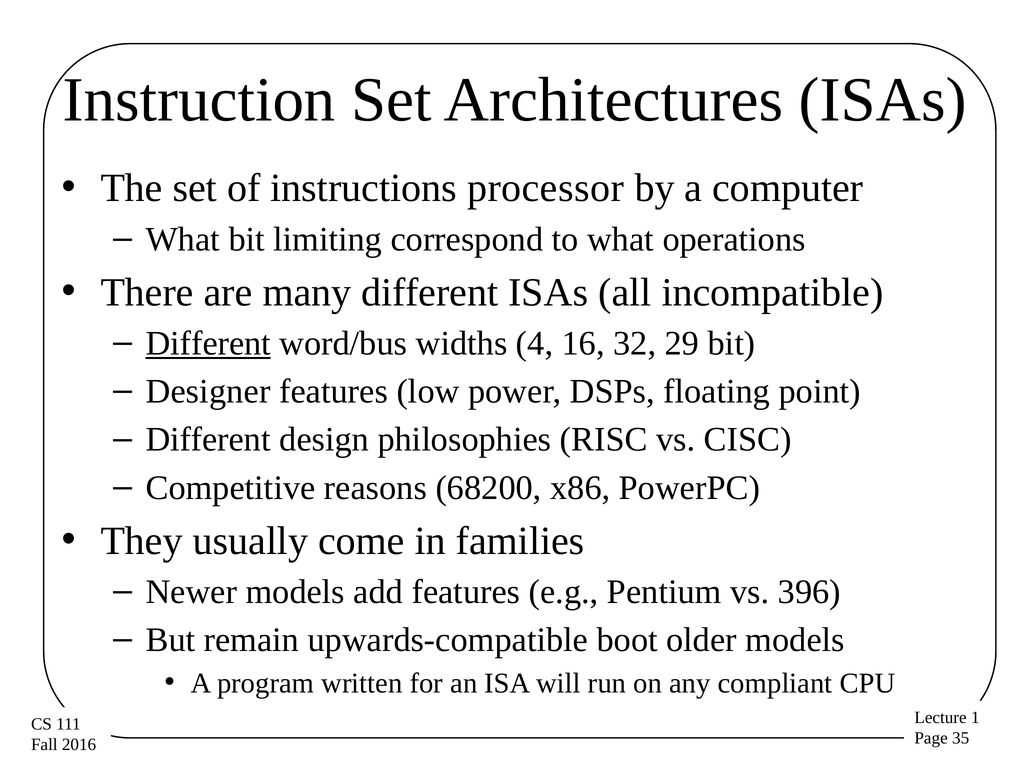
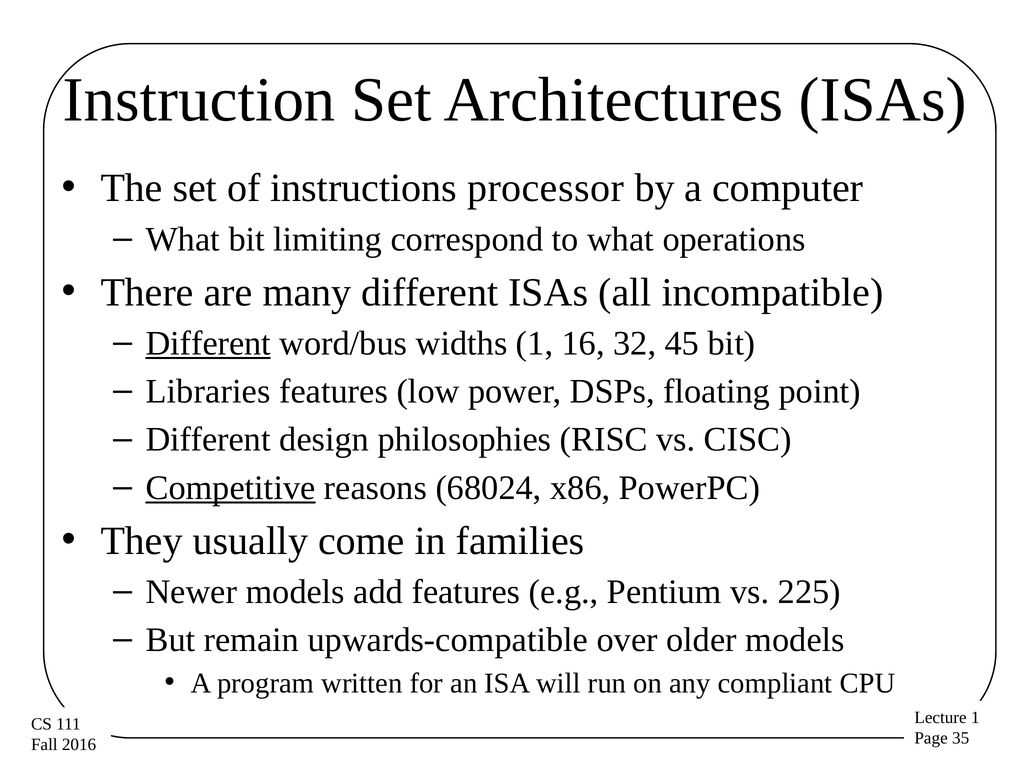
widths 4: 4 -> 1 (535, 344)
29: 29 -> 45 (682, 344)
Designer: Designer -> Libraries (208, 392)
Competitive underline: none -> present (231, 488)
68200: 68200 -> 68024 (489, 488)
396: 396 -> 225 (809, 592)
boot: boot -> over (627, 640)
